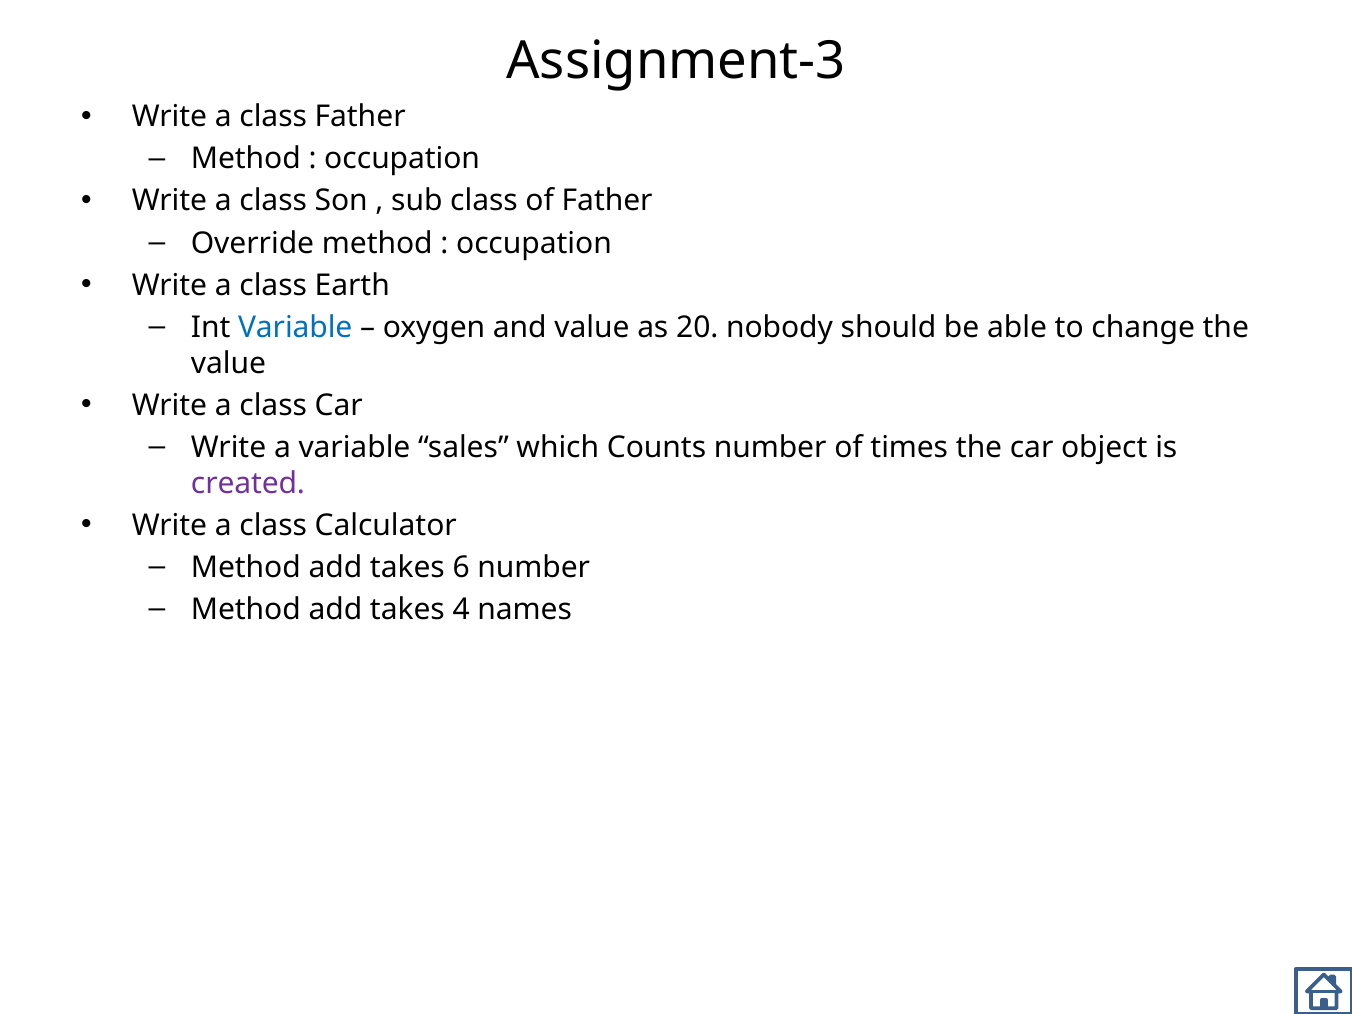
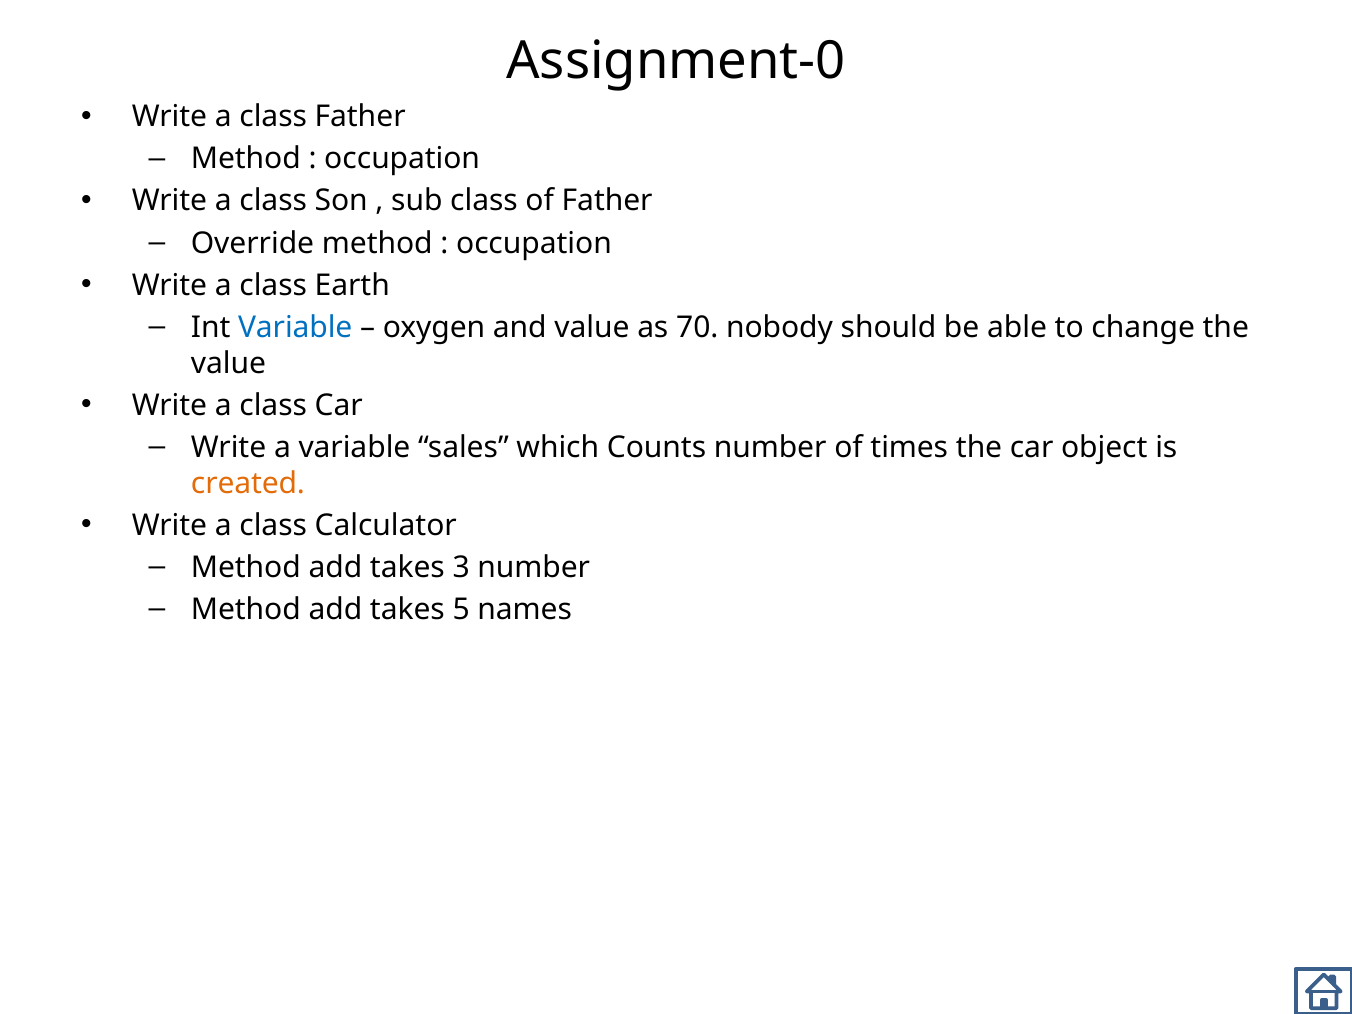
Assignment-3: Assignment-3 -> Assignment-0 (676, 61)
20: 20 -> 70 (697, 327)
created colour: purple -> orange (248, 483)
6: 6 -> 3 (461, 568)
4: 4 -> 5 (461, 610)
